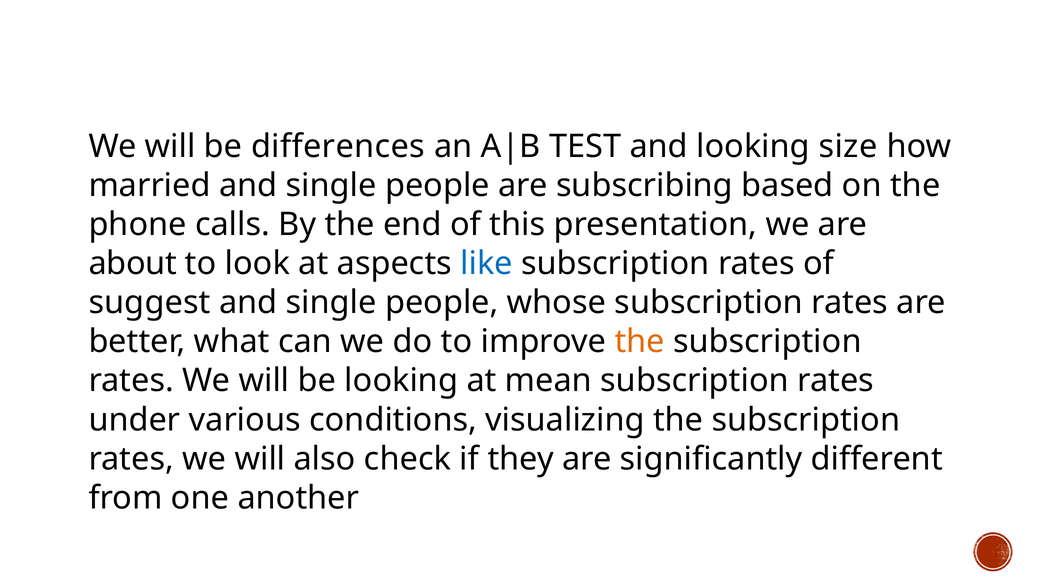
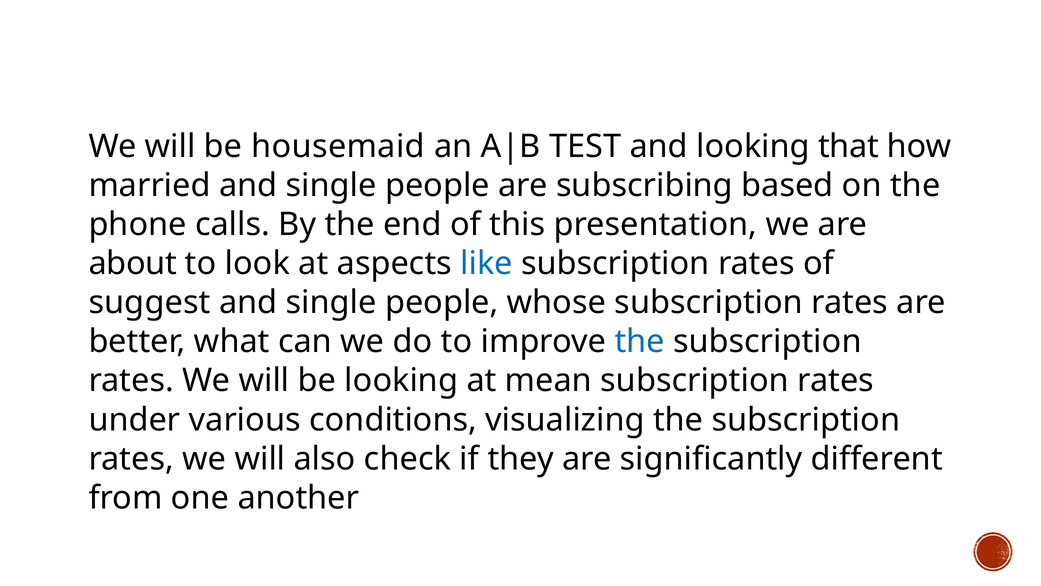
differences: differences -> housemaid (338, 146)
size: size -> that (848, 146)
the colour: orange -> blue (640, 341)
